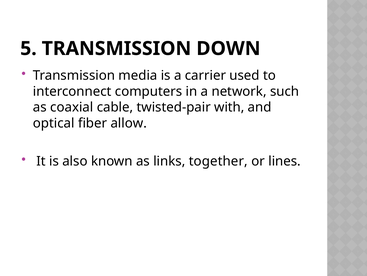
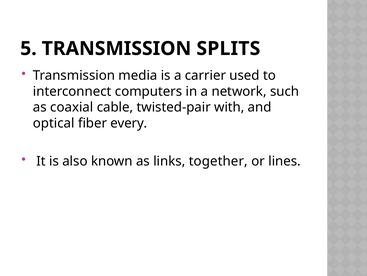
DOWN: DOWN -> SPLITS (228, 48)
allow: allow -> every (129, 123)
